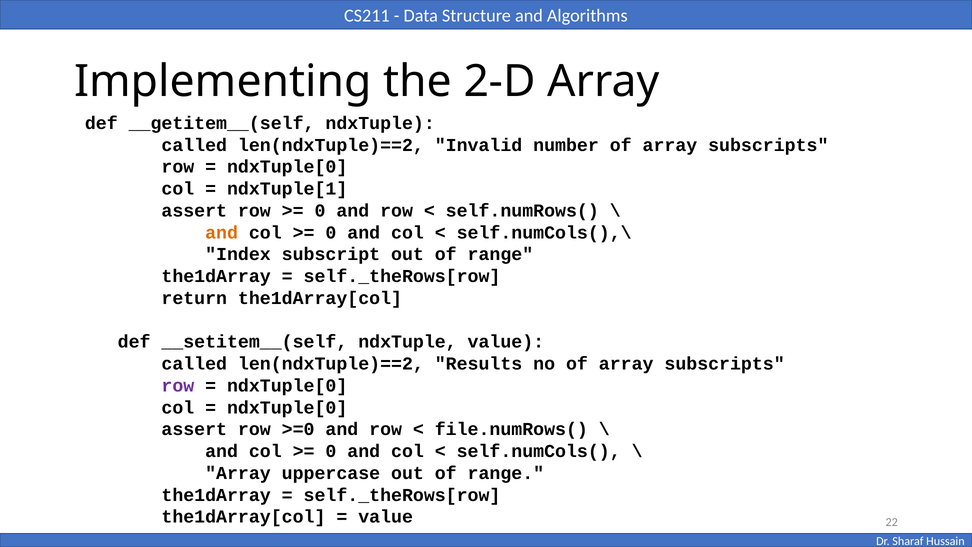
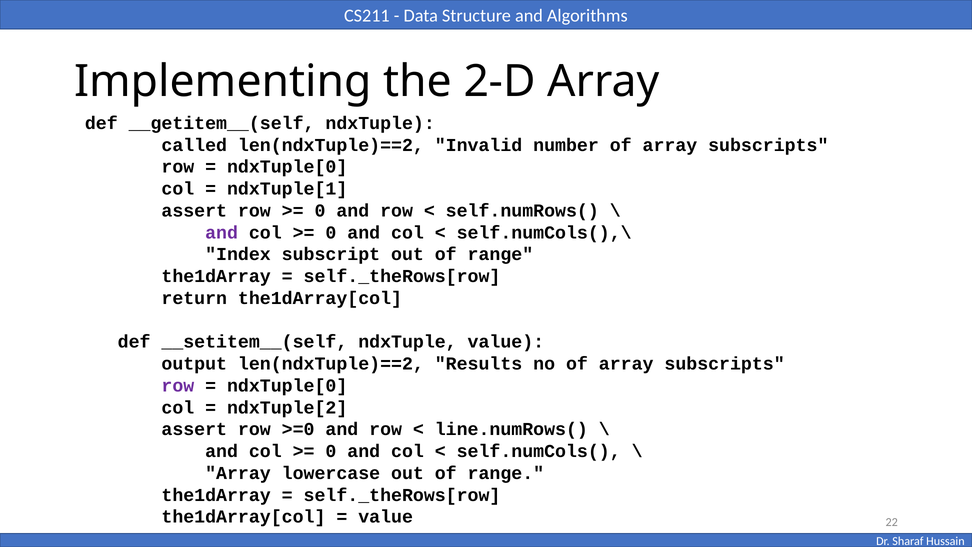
and colour: orange -> purple (222, 232)
called: called -> output (194, 364)
ndxTuple[0: ndxTuple[0 -> ndxTuple[2 (287, 407)
file.numRows(: file.numRows( -> line.numRows( (511, 429)
uppercase: uppercase -> lowercase (331, 473)
